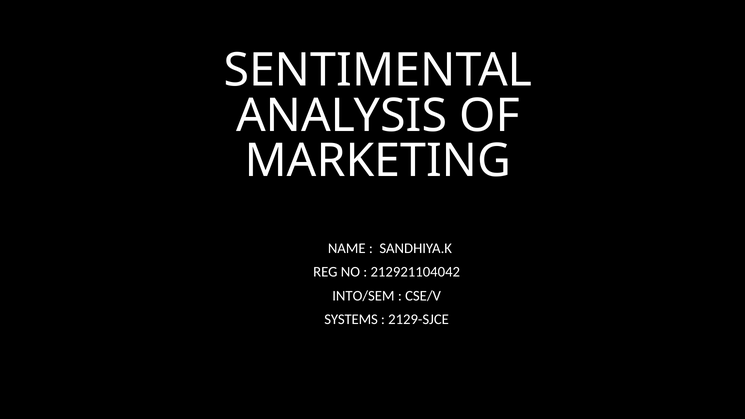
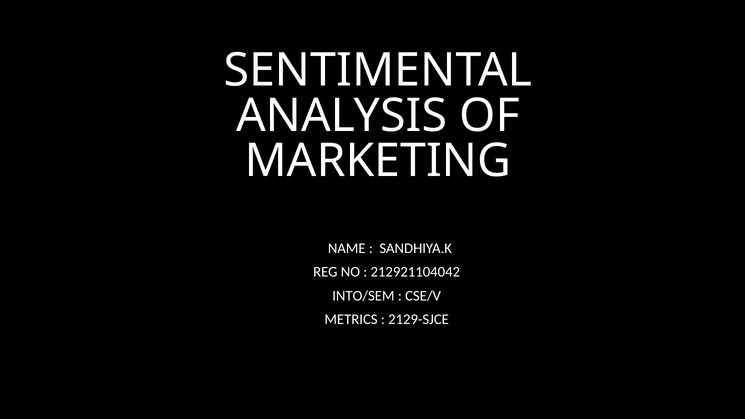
SYSTEMS: SYSTEMS -> METRICS (351, 320)
